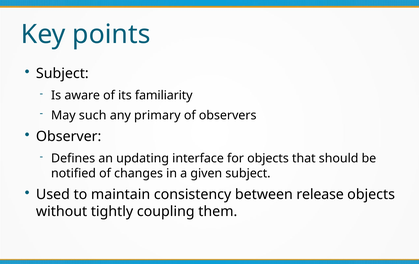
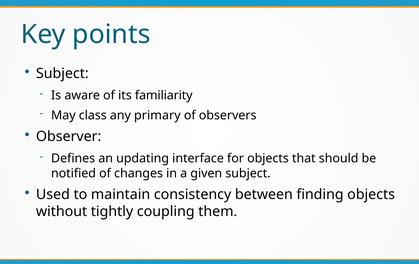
such: such -> class (93, 115)
release: release -> finding (320, 194)
